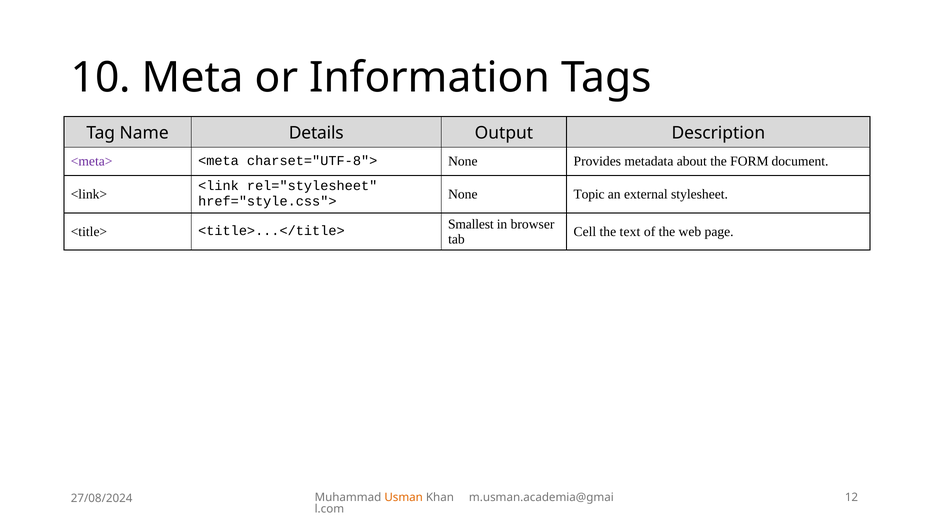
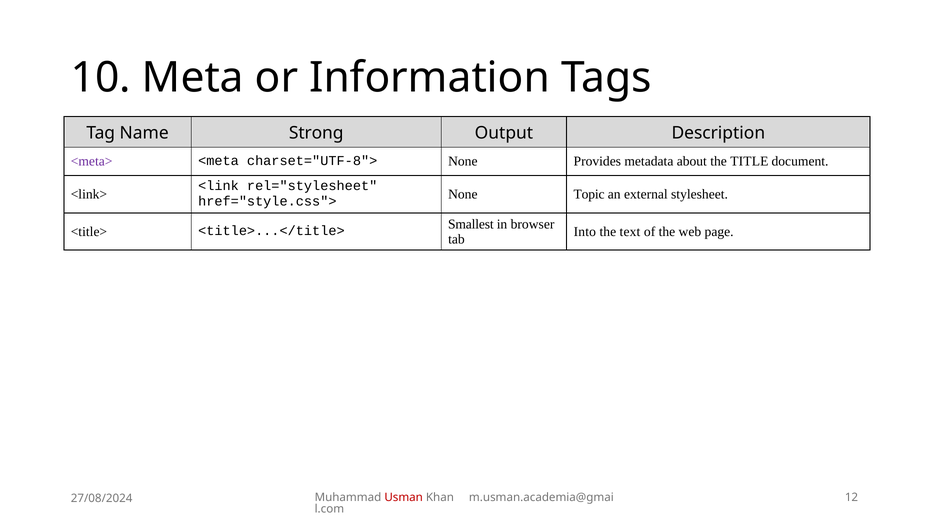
Details: Details -> Strong (316, 133)
FORM: FORM -> TITLE (749, 162)
Cell: Cell -> Into (585, 232)
Usman colour: orange -> red (404, 498)
